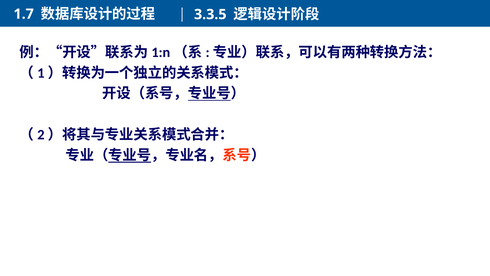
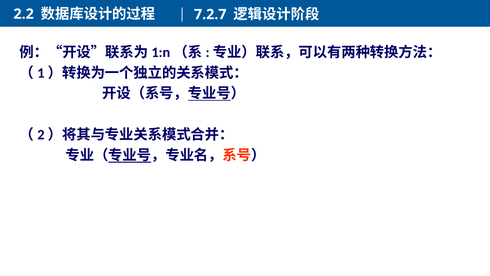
1.7: 1.7 -> 2.2 (24, 14)
3.3.5: 3.3.5 -> 7.2.7 (210, 14)
